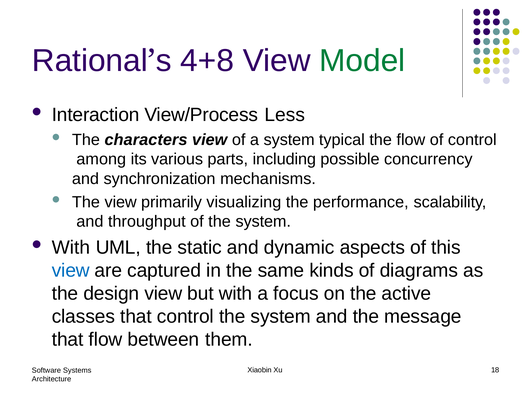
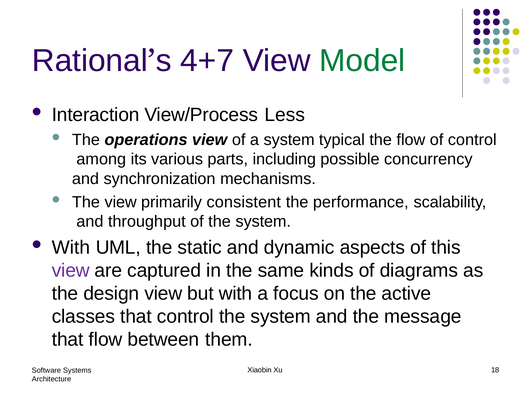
4+8: 4+8 -> 4+7 (207, 61)
characters: characters -> operations (146, 140)
visualizing: visualizing -> consistent (244, 202)
view colour: blue -> purple (71, 271)
